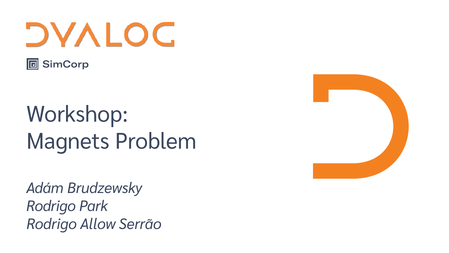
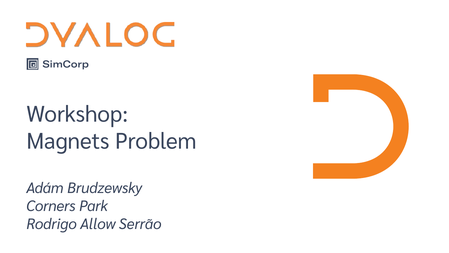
Rodrigo: Rodrigo -> Corners (51, 206)
